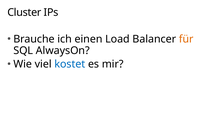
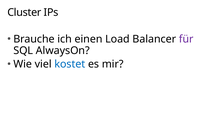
für colour: orange -> purple (186, 39)
